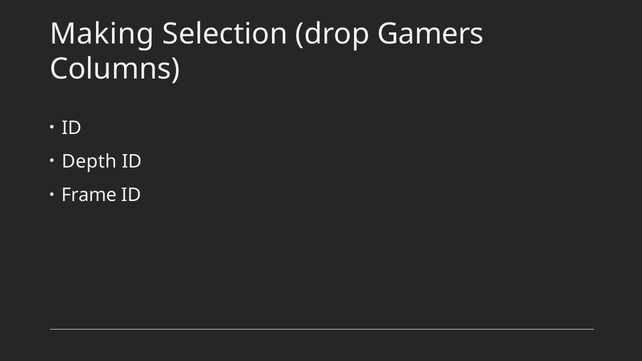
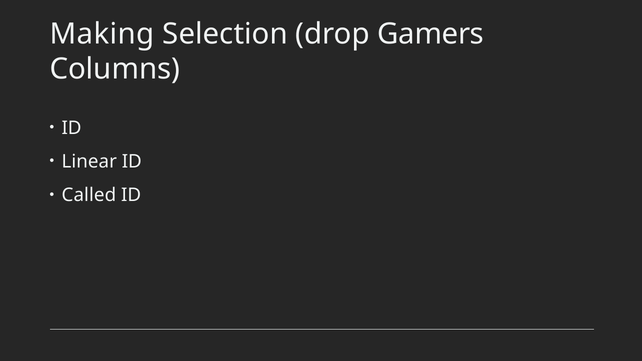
Depth: Depth -> Linear (89, 162)
Frame: Frame -> Called (89, 195)
